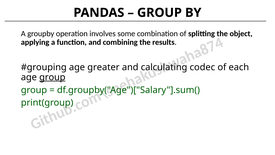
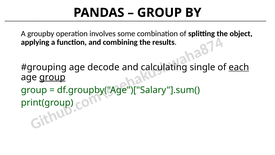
greater: greater -> decode (103, 67)
codec: codec -> single (202, 67)
each underline: none -> present (239, 67)
